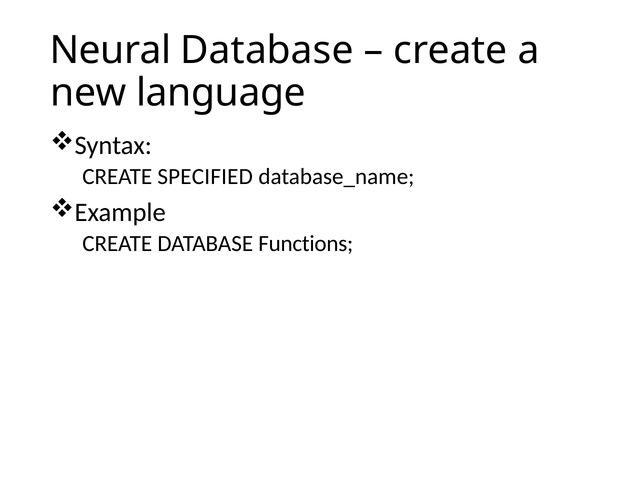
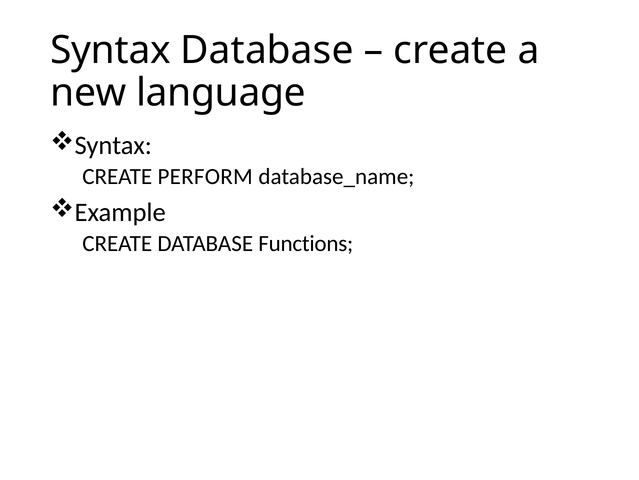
Neural: Neural -> Syntax (111, 50)
SPECIFIED: SPECIFIED -> PERFORM (205, 176)
